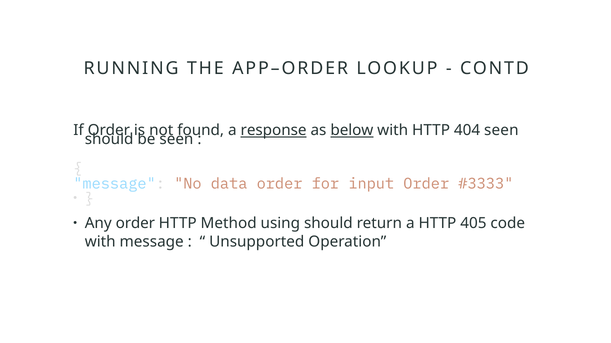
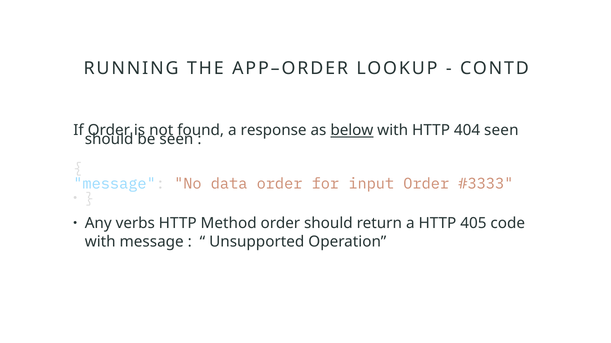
response underline: present -> none (274, 131)
Any order: order -> verbs (135, 224)
Method using: using -> order (280, 224)
